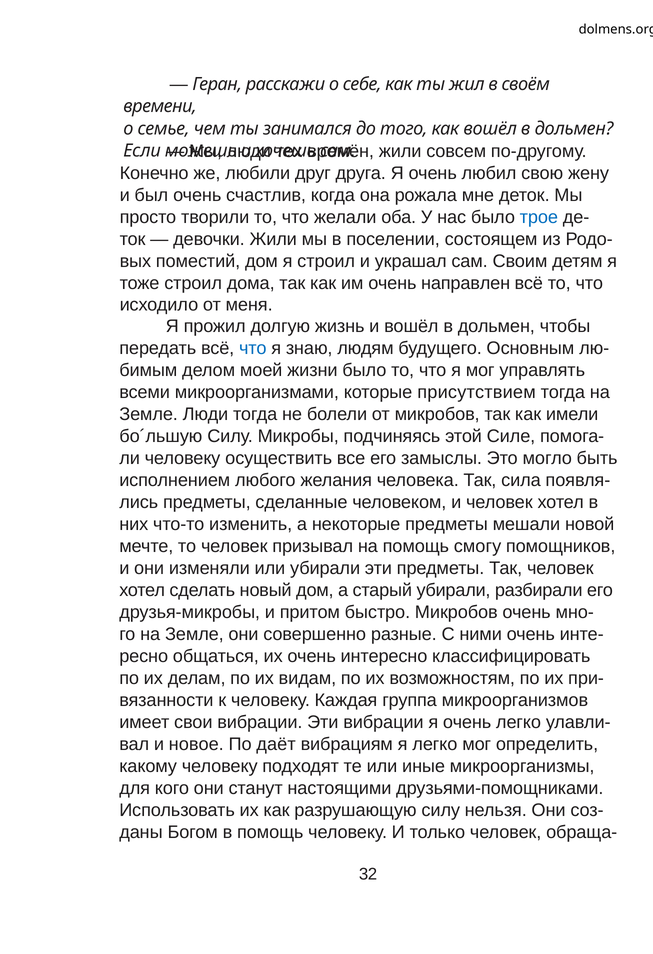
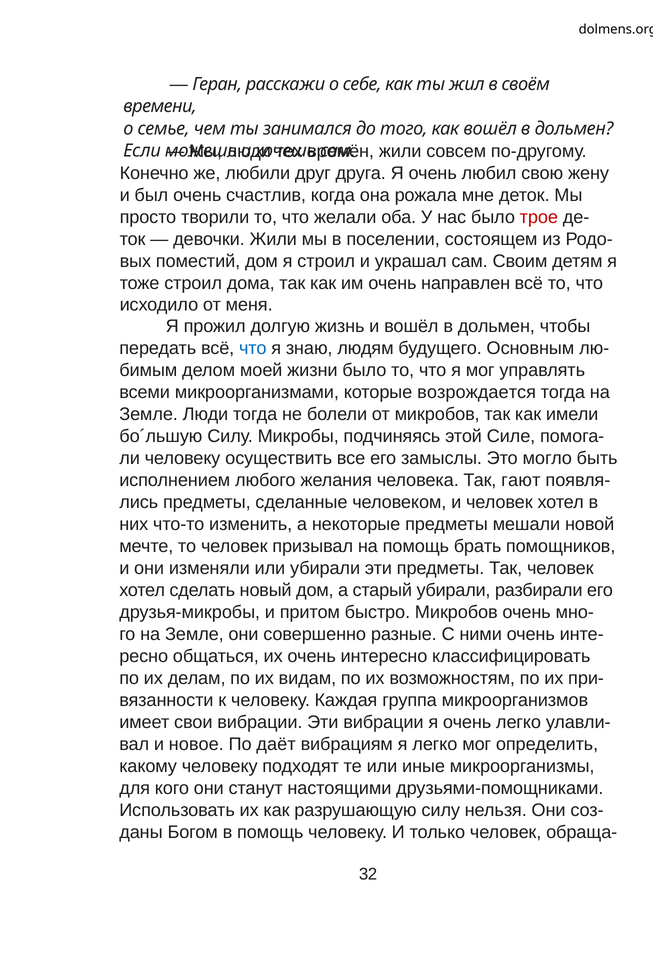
трое colour: blue -> red (539, 217)
присутствием: присутствием -> возрождается (477, 392)
сила: сила -> гают (521, 480)
смогу: смогу -> брать (478, 546)
